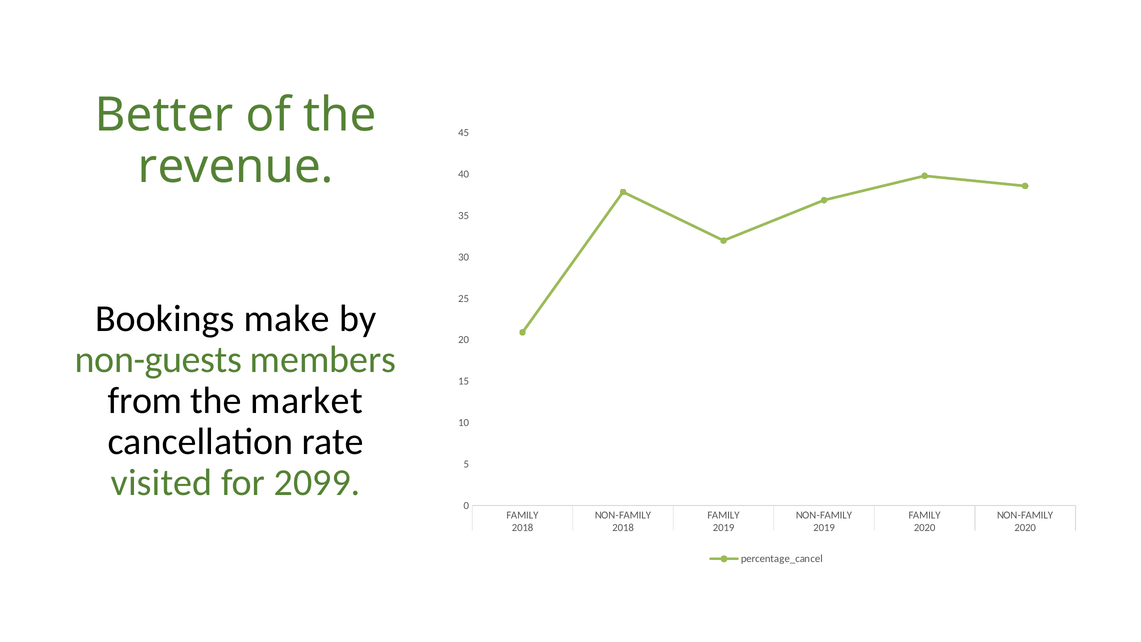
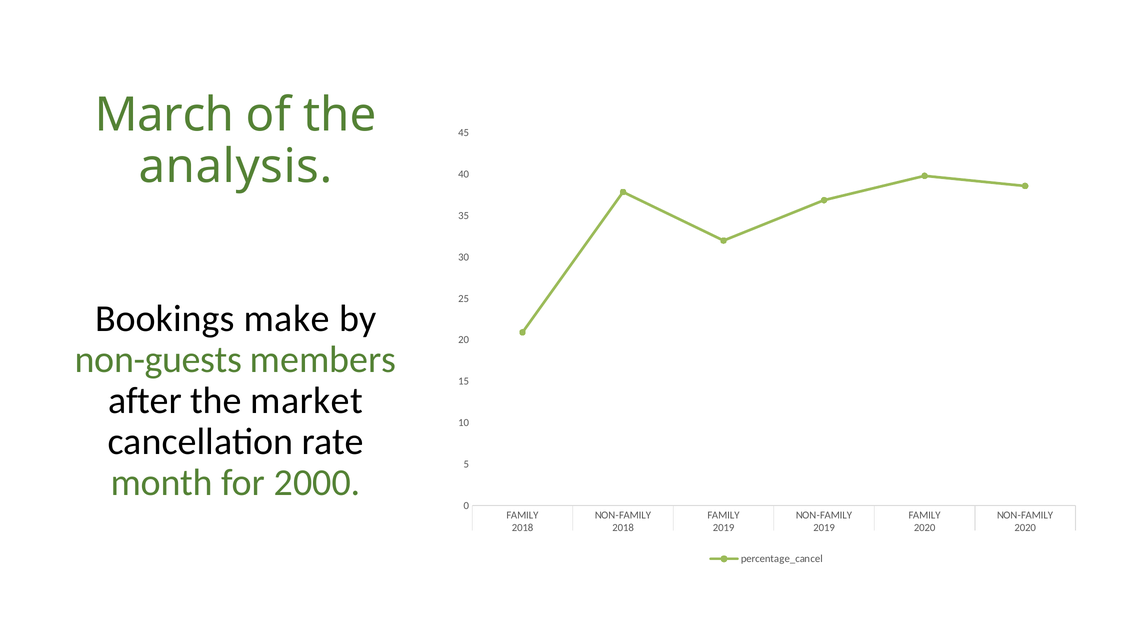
Better: Better -> March (164, 115)
revenue: revenue -> analysis (236, 166)
from: from -> after (145, 401)
visited: visited -> month (162, 483)
2099: 2099 -> 2000 (317, 483)
